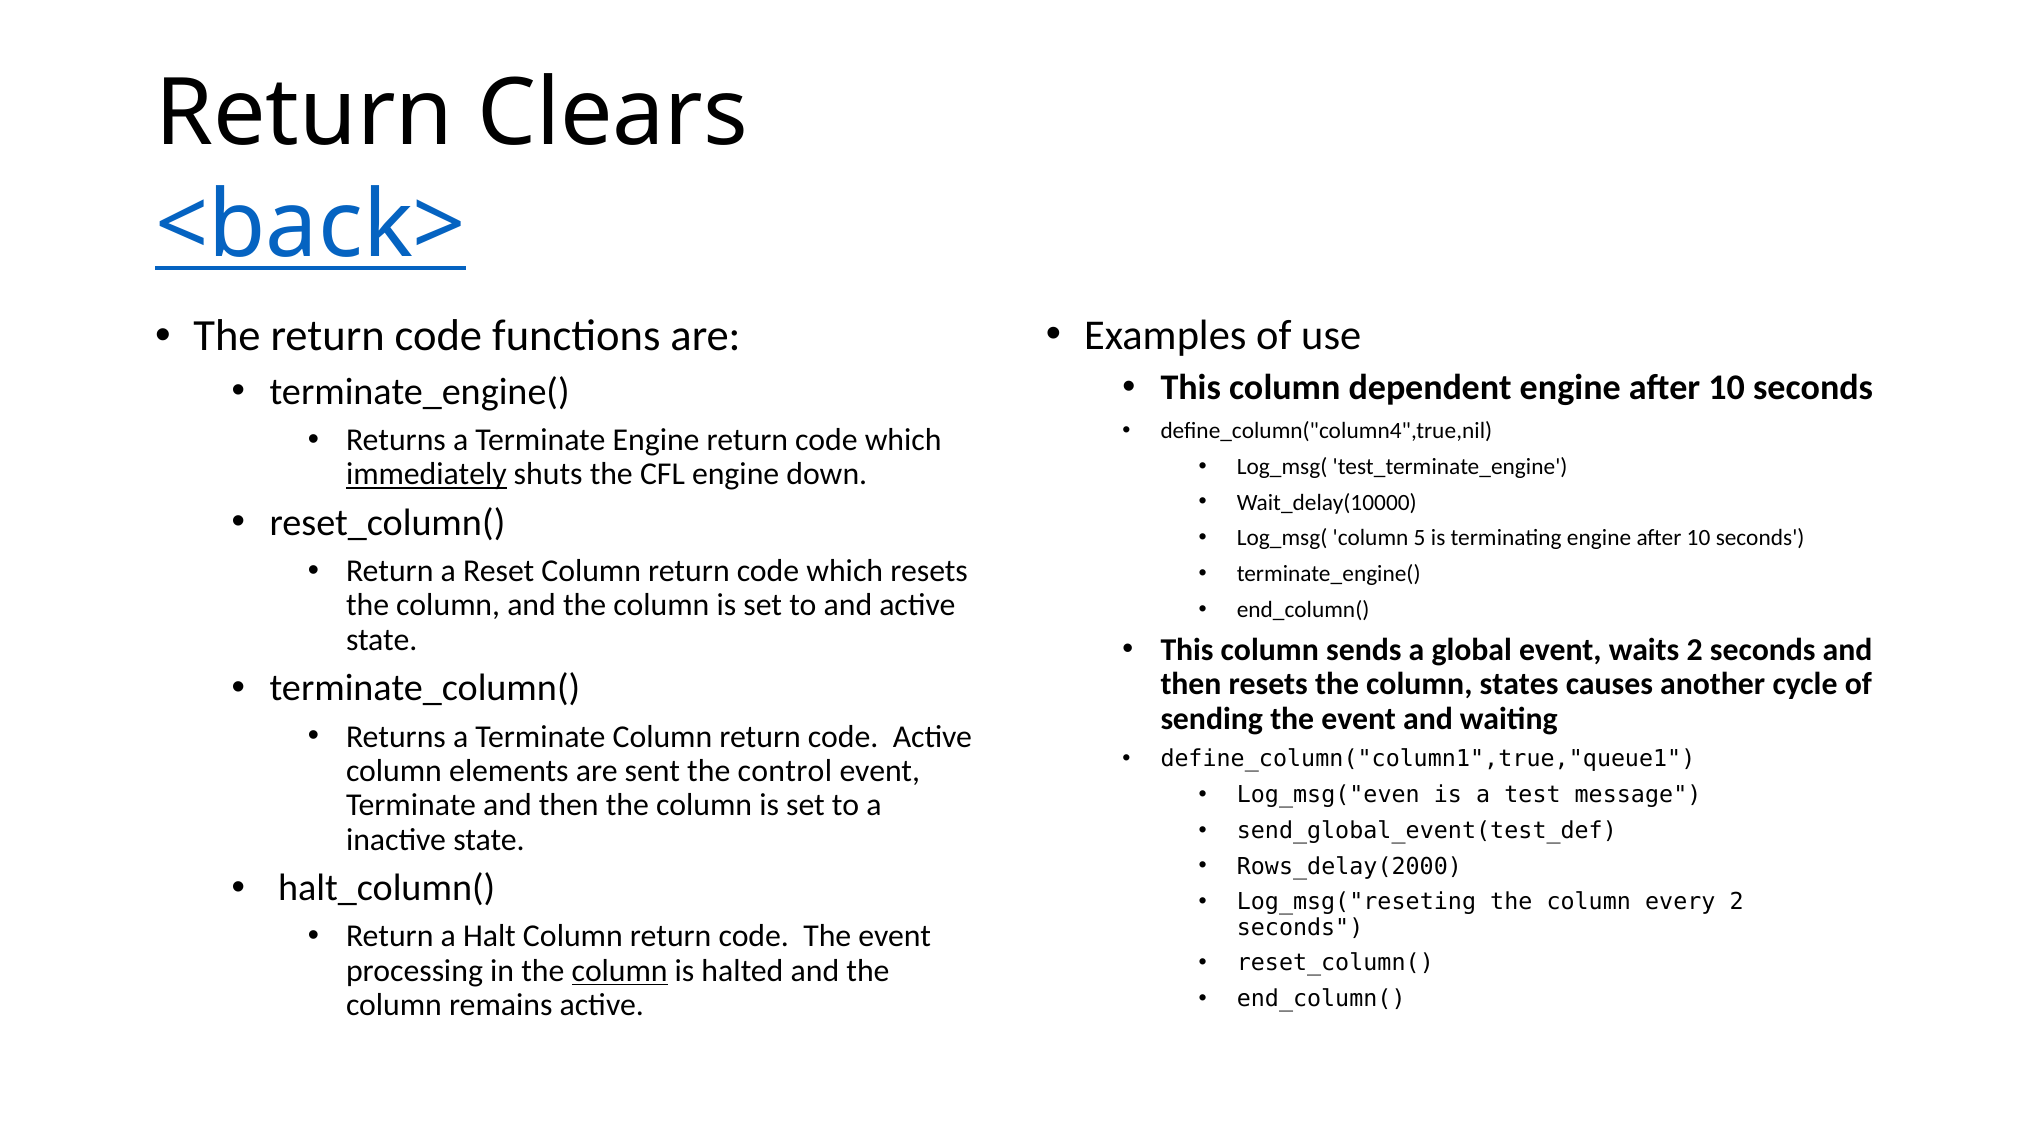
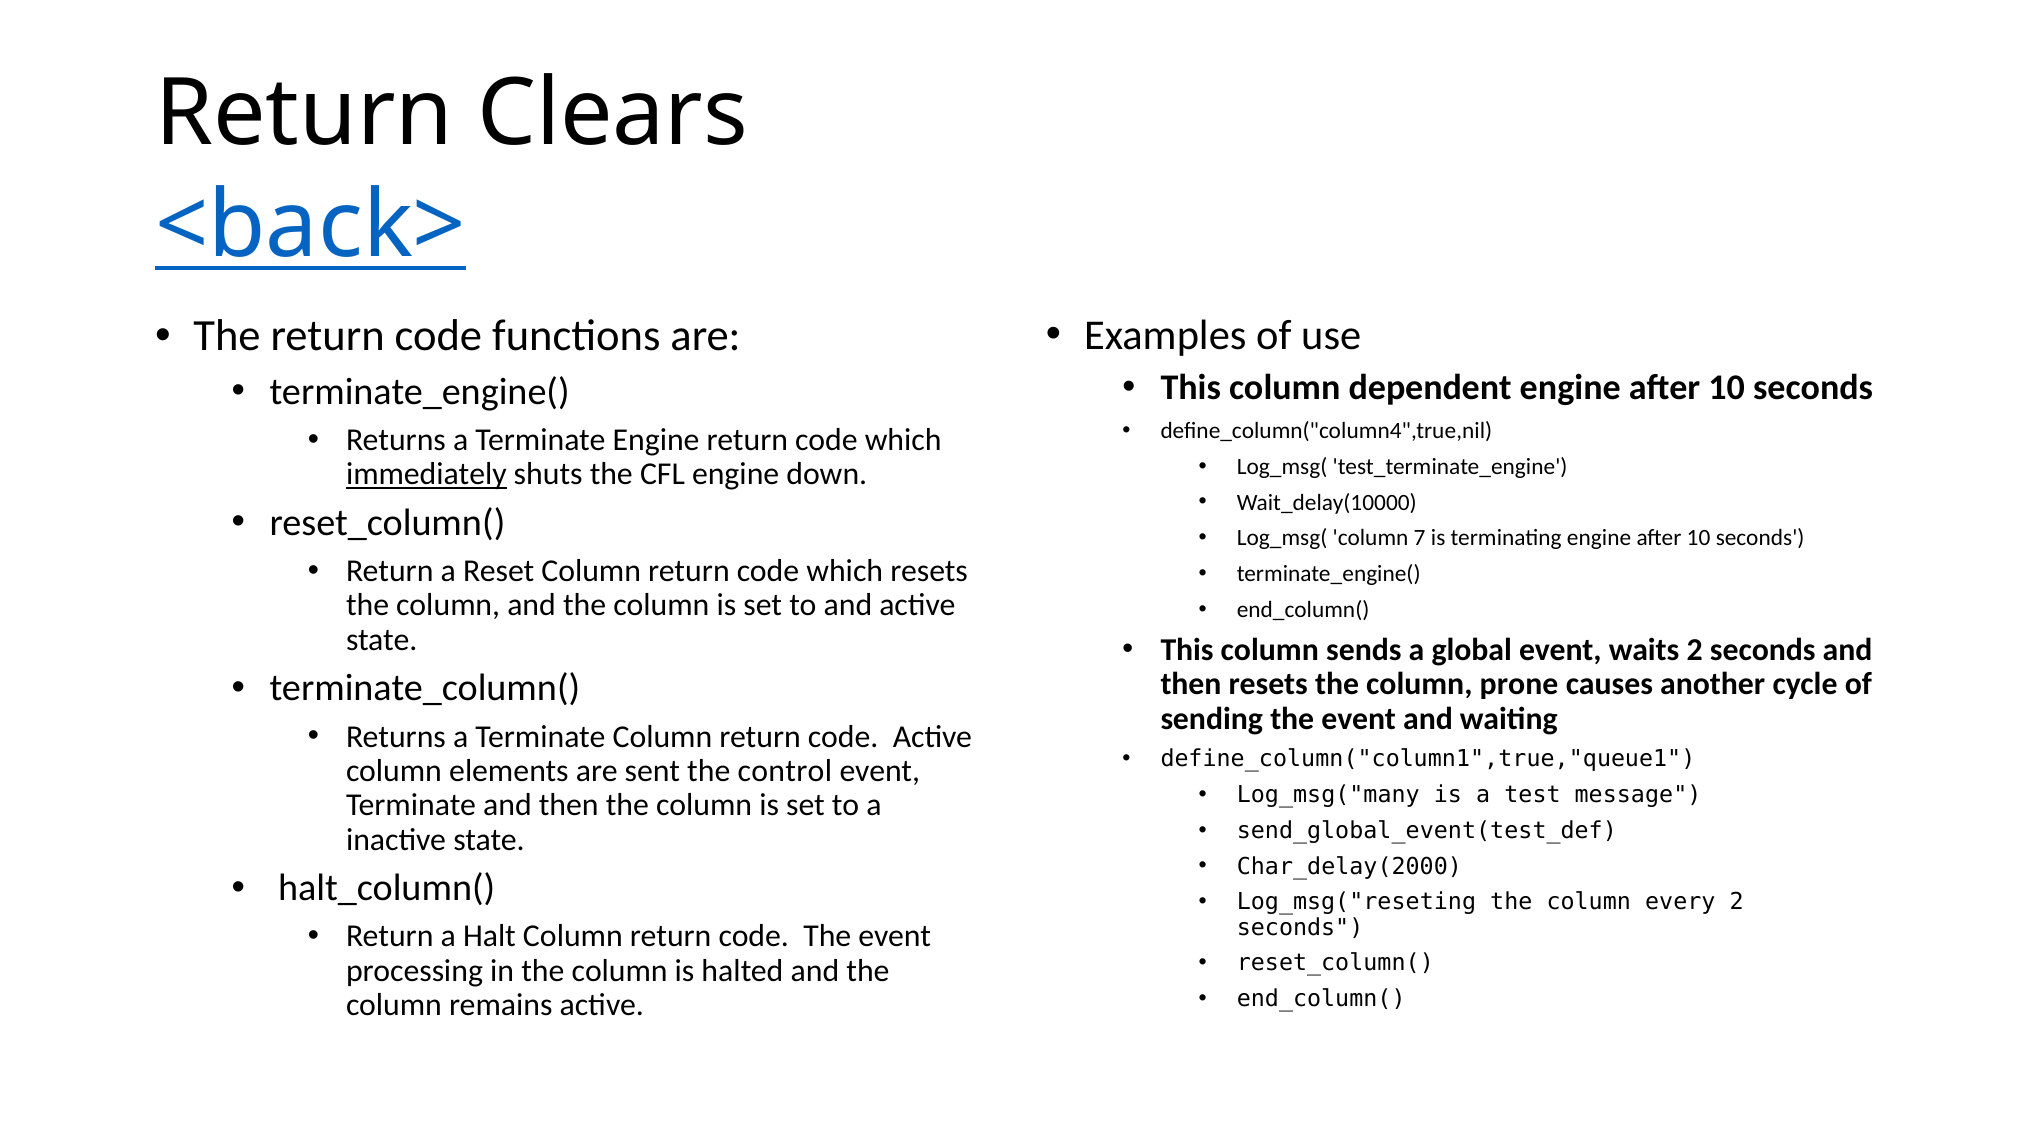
5: 5 -> 7 (1420, 538)
states: states -> prone (1519, 684)
Log_msg("even: Log_msg("even -> Log_msg("many (1328, 795)
Rows_delay(2000: Rows_delay(2000 -> Char_delay(2000 (1349, 867)
column underline: present -> none (620, 971)
